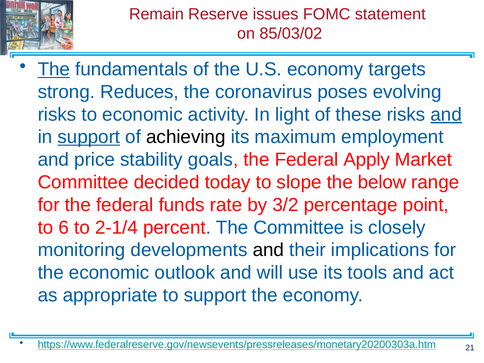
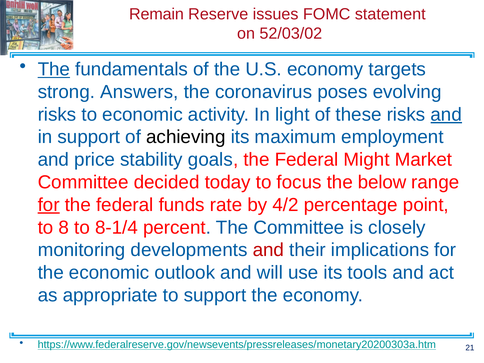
85/03/02: 85/03/02 -> 52/03/02 (291, 34)
Reduces: Reduces -> Answers (139, 92)
support underline: present -> none (89, 137)
Apply: Apply -> Might (367, 160)
slope: slope -> focus (299, 182)
for underline: none -> present (49, 205)
3/2: 3/2 -> 4/2 (285, 205)
6: 6 -> 8 (64, 228)
2‑1/4: 2‑1/4 -> 8‑1/4 (116, 228)
and colour: black -> red (268, 250)
